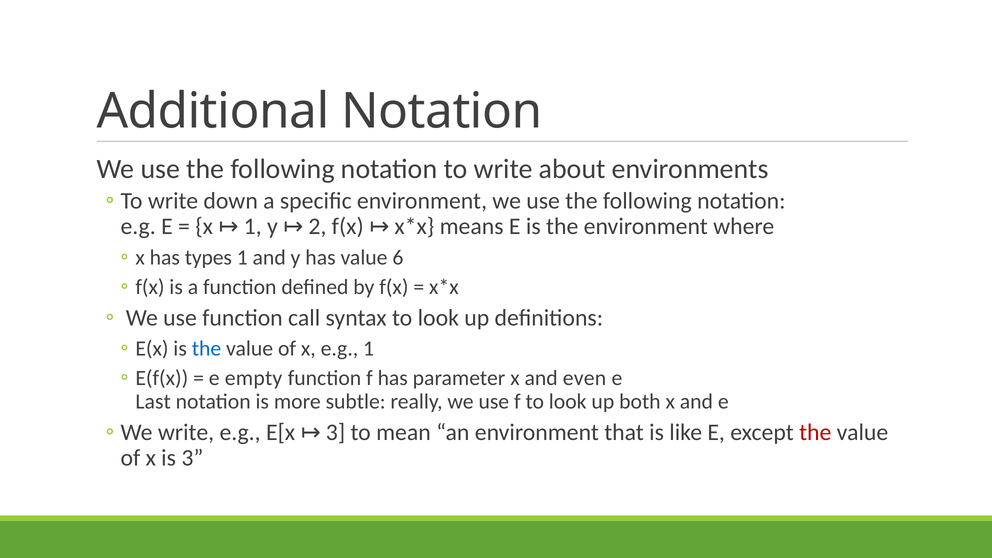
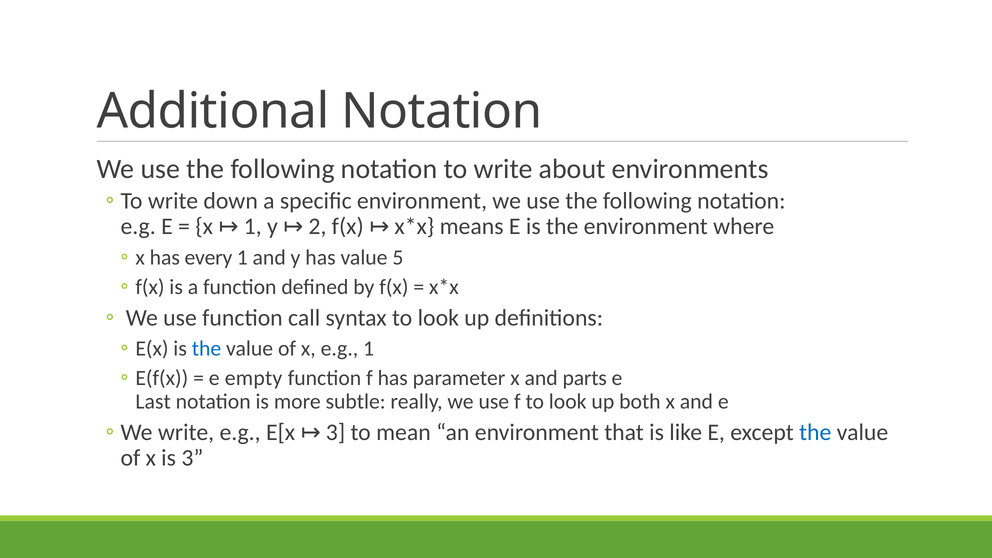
types: types -> every (208, 257)
6: 6 -> 5 (398, 257)
even: even -> parts (585, 378)
the colour: red -> blue (815, 432)
